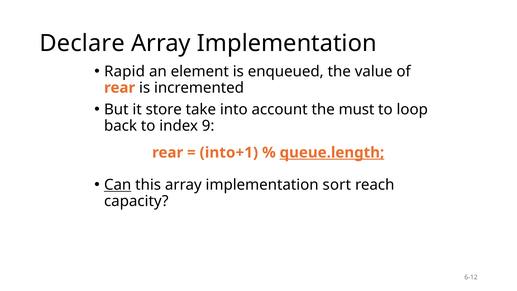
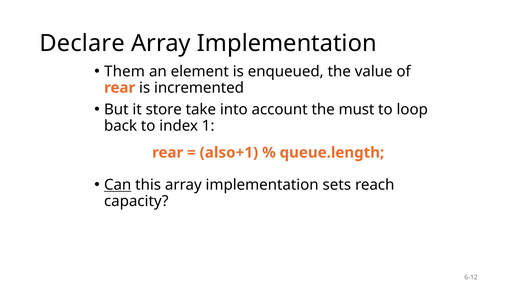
Rapid: Rapid -> Them (125, 71)
9: 9 -> 1 (208, 126)
into+1: into+1 -> also+1 (229, 152)
queue.length underline: present -> none (332, 152)
sort: sort -> sets (337, 185)
